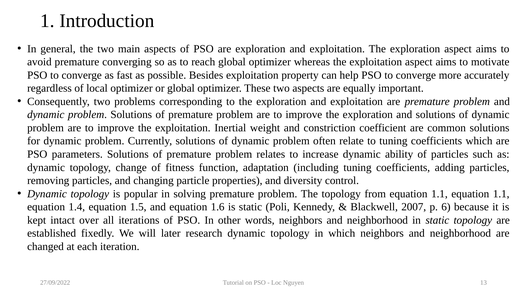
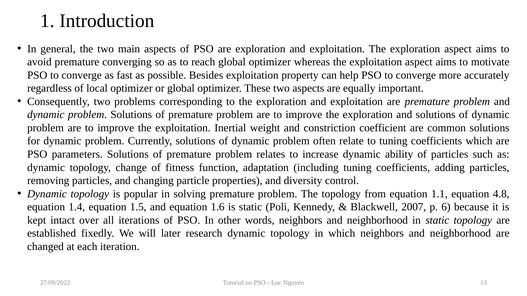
1.1 equation 1.1: 1.1 -> 4.8 (501, 194)
